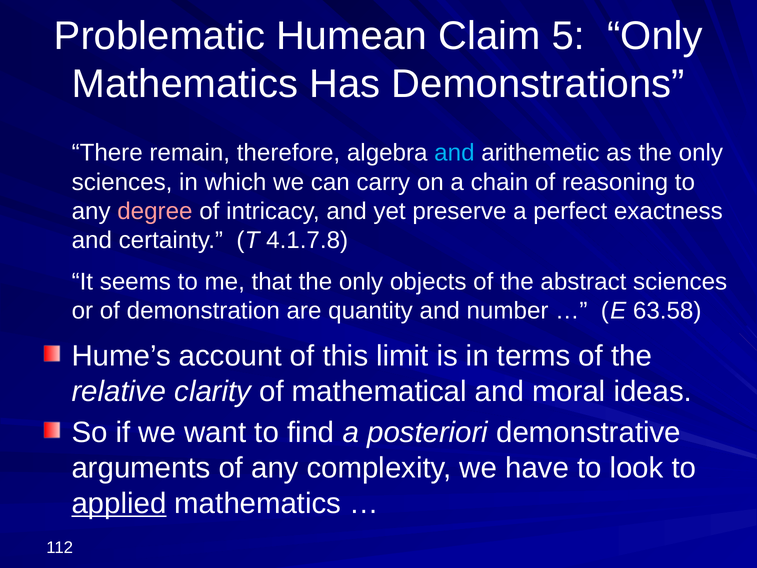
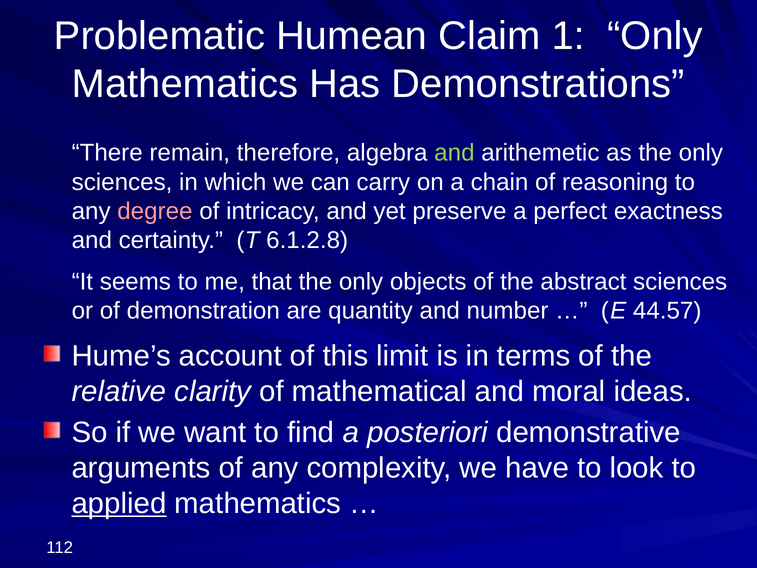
5: 5 -> 1 (568, 36)
and colour: light blue -> light green (454, 153)
4.1.7.8: 4.1.7.8 -> 6.1.2.8 (307, 240)
63.58: 63.58 -> 44.57 (667, 311)
